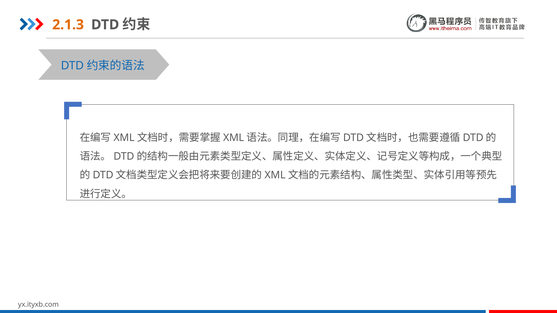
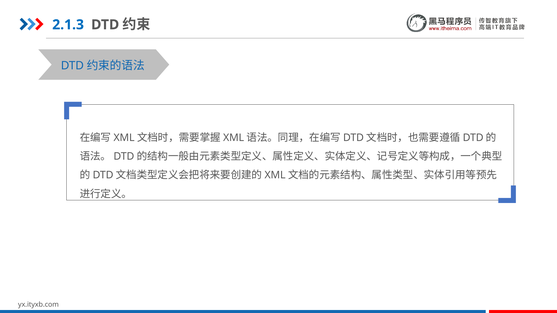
2.1.3 colour: orange -> blue (68, 25)
